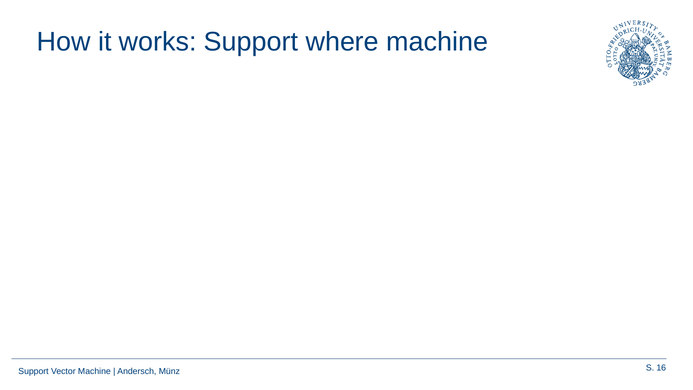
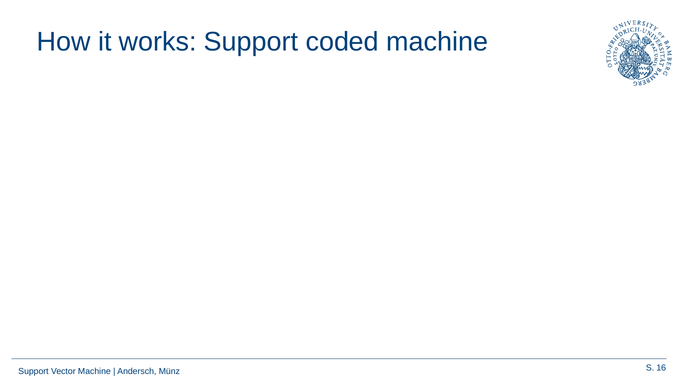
where: where -> coded (342, 42)
